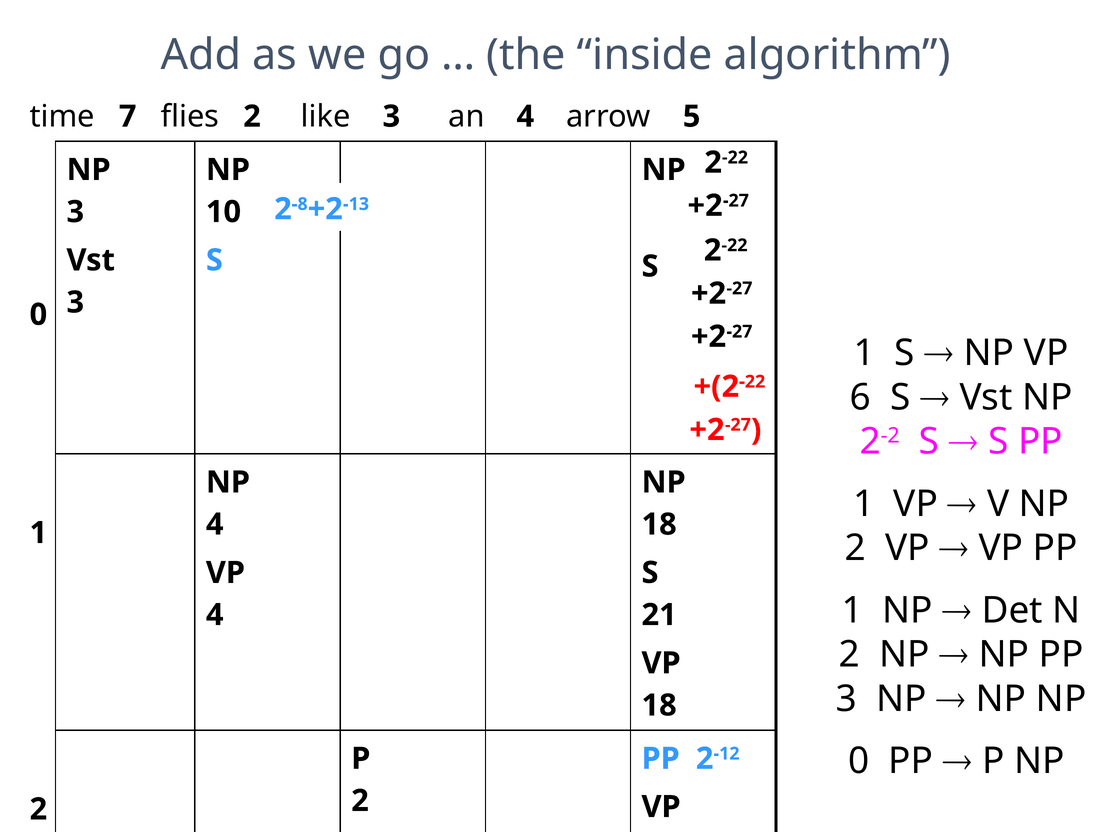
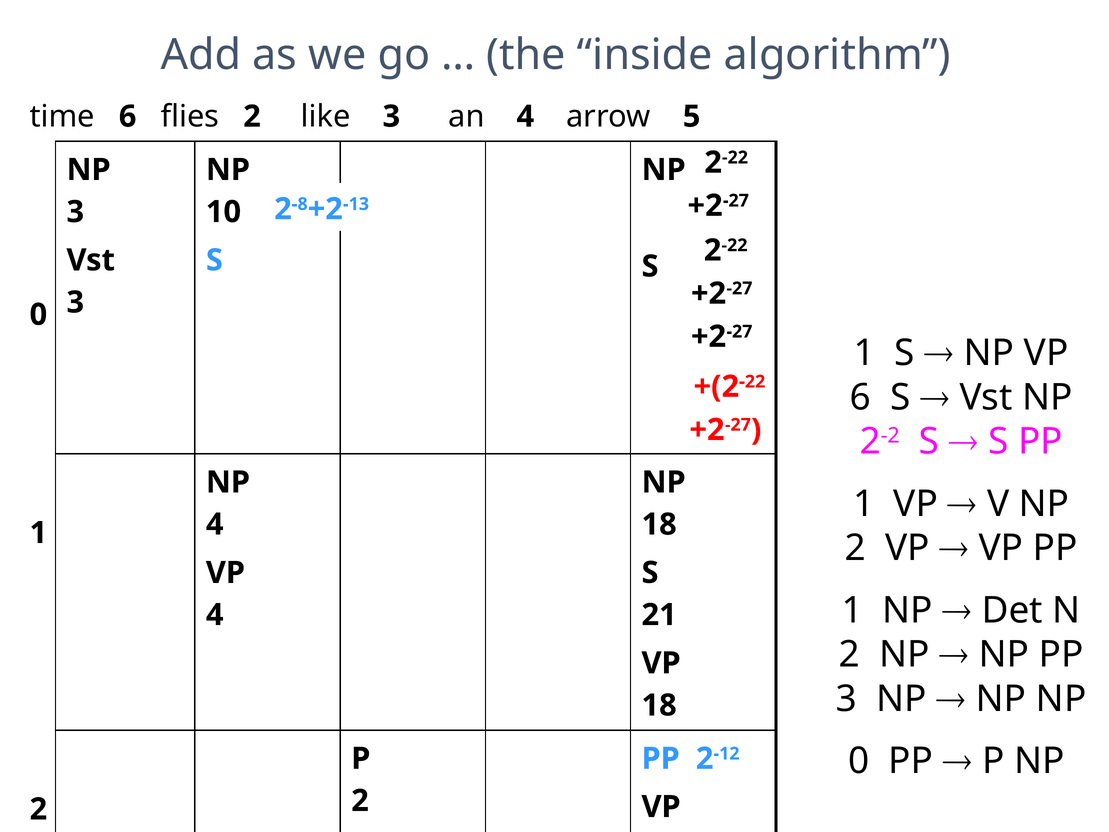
time 7: 7 -> 6 (128, 116)
